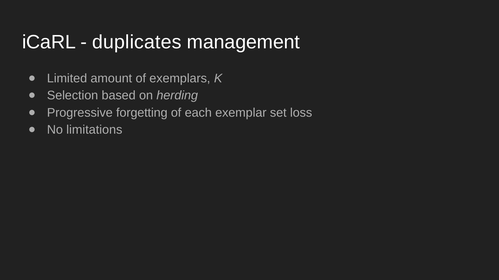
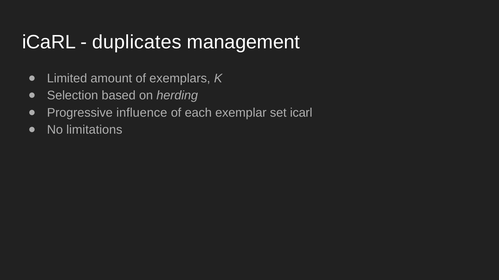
forgetting: forgetting -> influence (142, 113)
set loss: loss -> icarl (301, 113)
